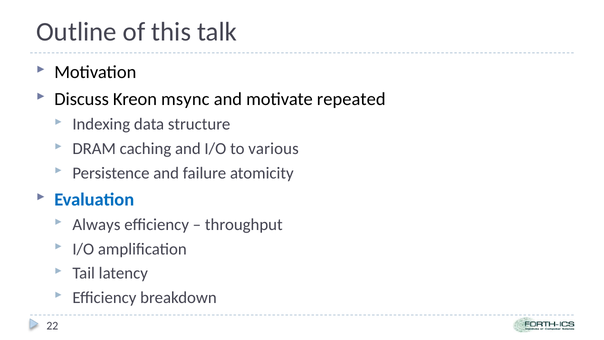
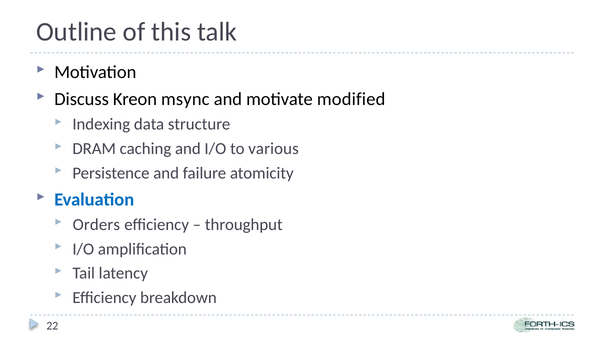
repeated: repeated -> modified (351, 99)
Always: Always -> Orders (96, 225)
